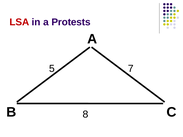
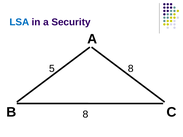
LSA colour: red -> blue (19, 22)
Protests: Protests -> Security (71, 22)
5 7: 7 -> 8 (131, 69)
